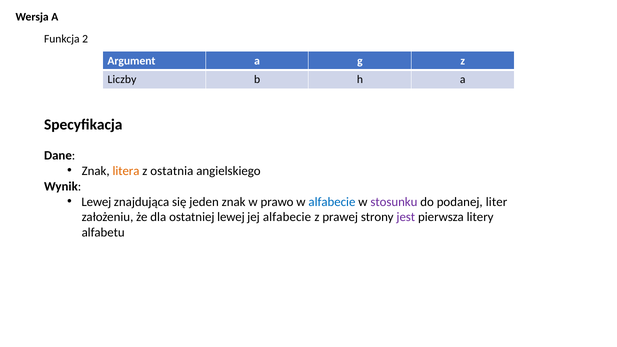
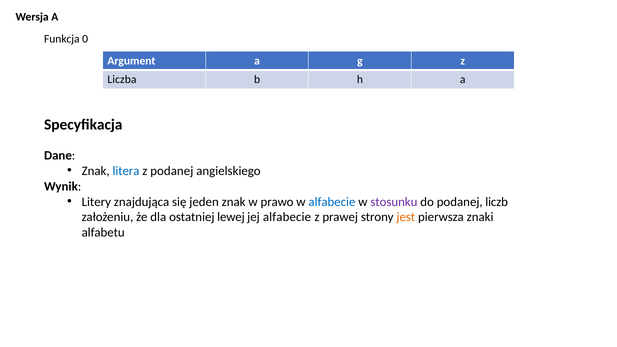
2: 2 -> 0 (85, 39)
Liczby: Liczby -> Liczba (122, 80)
litera colour: orange -> blue (126, 171)
z ostatnia: ostatnia -> podanej (172, 171)
Lewej: Lewej -> Litery (96, 202)
liter: liter -> liczb (497, 202)
jest colour: purple -> orange (406, 217)
litery: litery -> znaki (480, 217)
